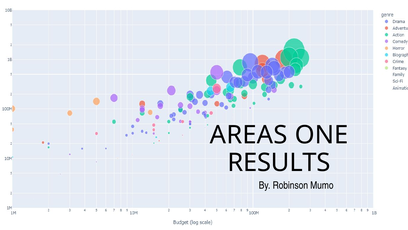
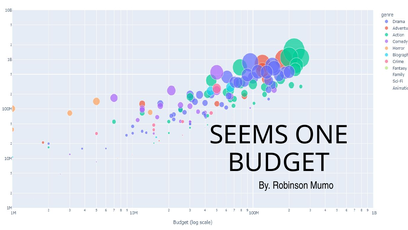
AREAS: AREAS -> SEEMS (249, 135)
RESULTS: RESULTS -> BUDGET (279, 162)
